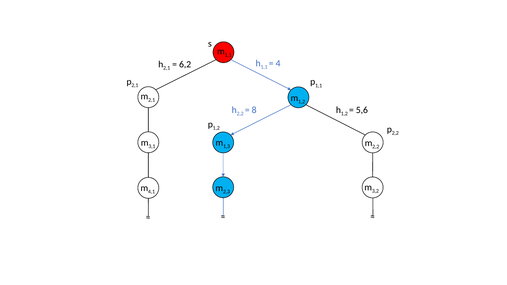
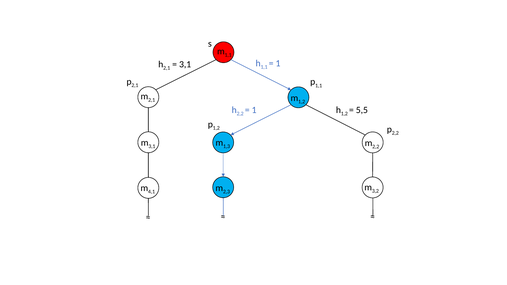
6,2: 6,2 -> 3,1 (185, 64)
4: 4 -> 1 (278, 63)
8: 8 -> 1 (254, 110)
5,6: 5,6 -> 5,5 (362, 110)
